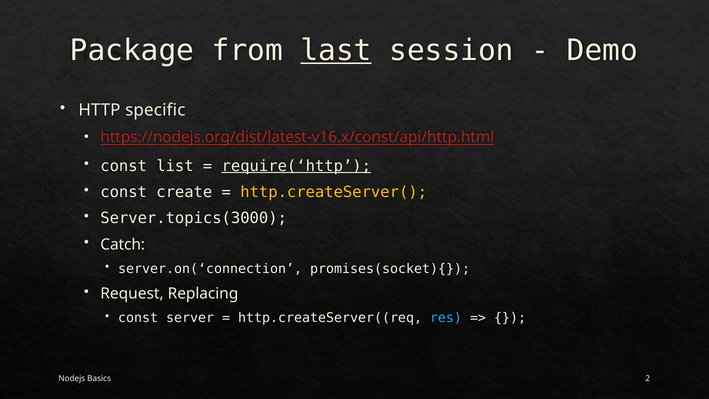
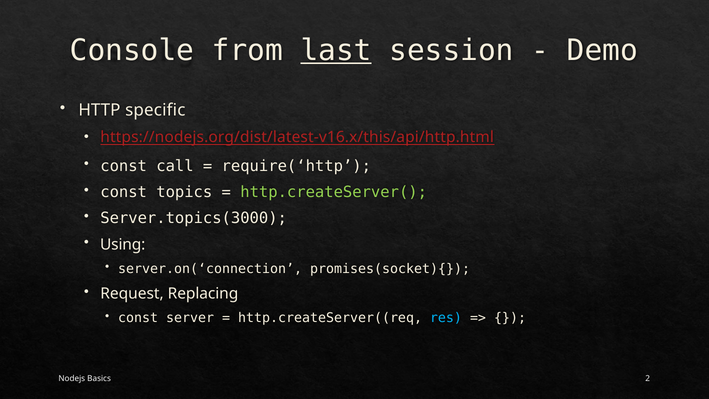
Package: Package -> Console (132, 51)
https://nodejs.org/dist/latest-v16.x/const/api/http.html: https://nodejs.org/dist/latest-v16.x/const/api/http.html -> https://nodejs.org/dist/latest-v16.x/this/api/http.html (297, 137)
list: list -> call (175, 166)
require(‘http underline: present -> none (296, 166)
create: create -> topics (184, 192)
http.createServer( colour: yellow -> light green (334, 192)
Catch: Catch -> Using (123, 244)
